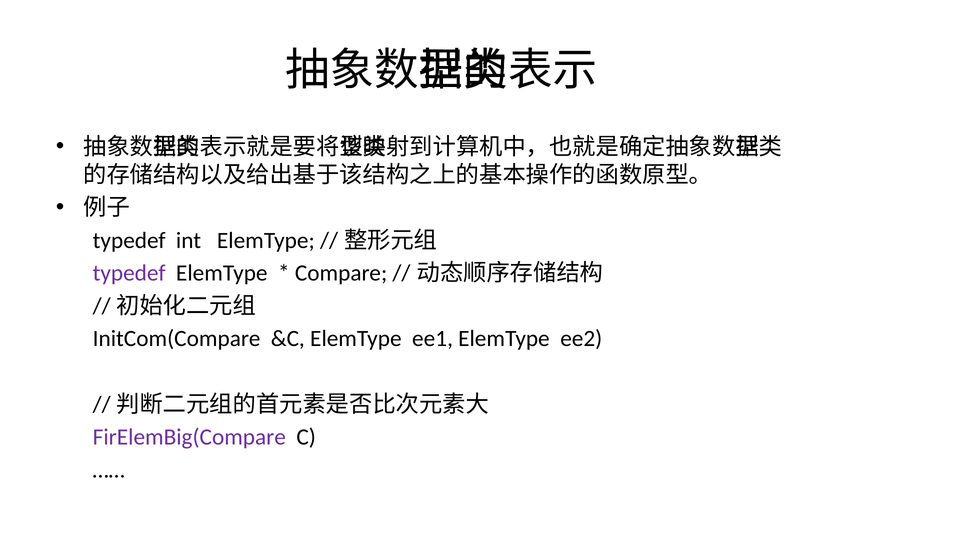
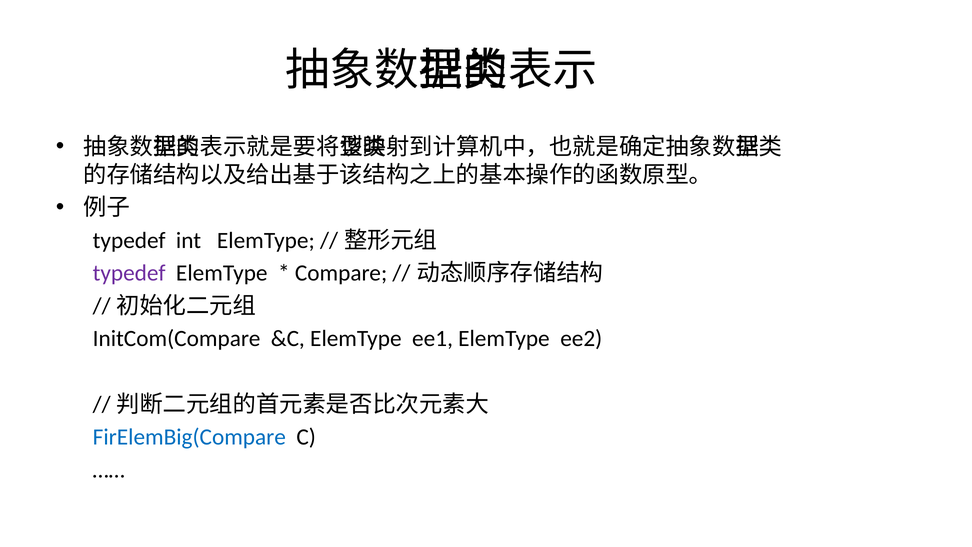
FirElemBig(Compare colour: purple -> blue (189, 437)
